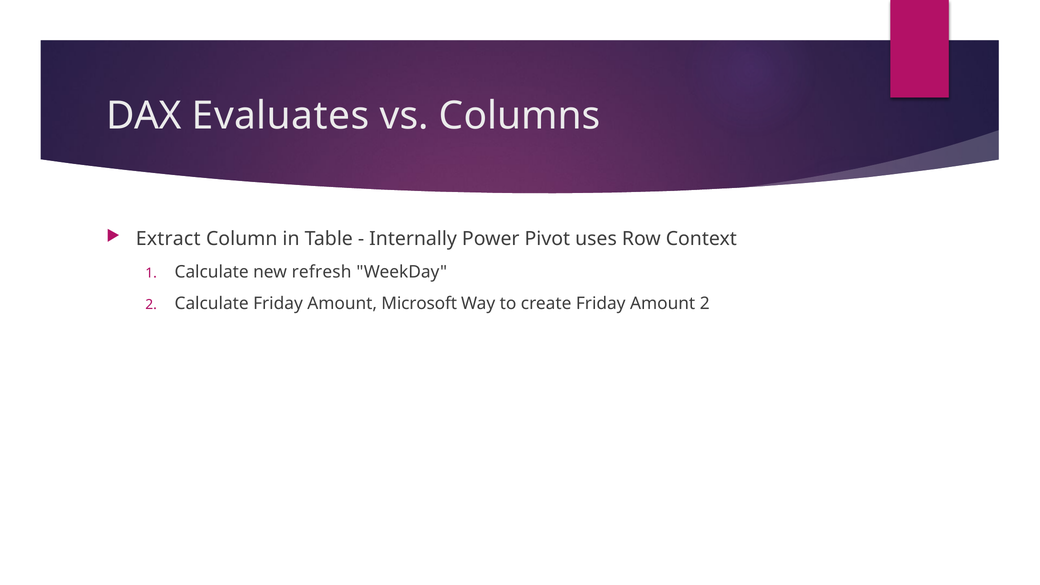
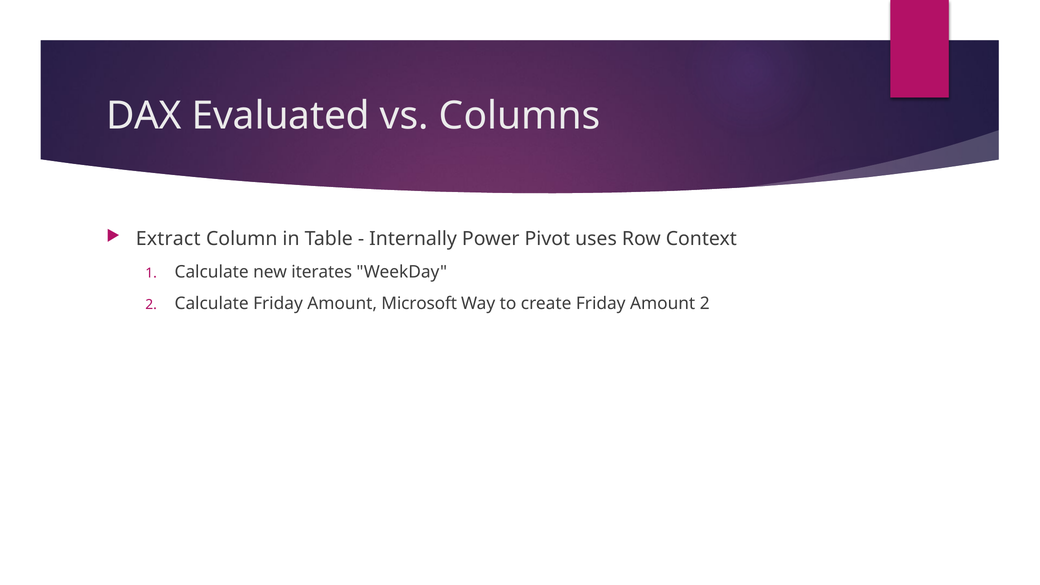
Evaluates: Evaluates -> Evaluated (281, 116)
refresh: refresh -> iterates (322, 272)
